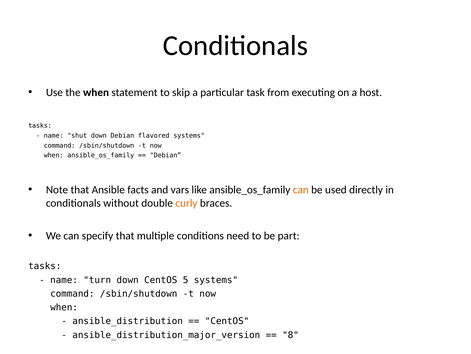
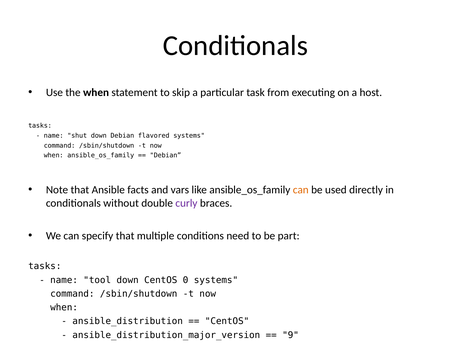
curly colour: orange -> purple (186, 203)
turn: turn -> tool (97, 279)
5: 5 -> 0 (186, 279)
8: 8 -> 9 (291, 334)
